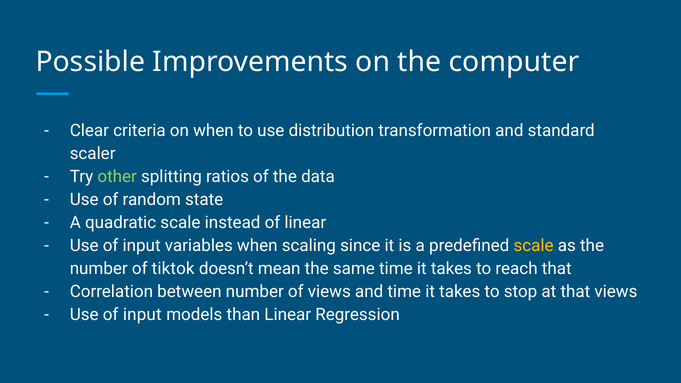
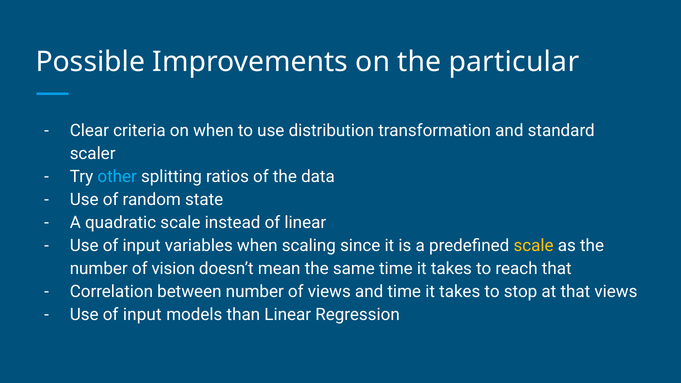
computer: computer -> particular (514, 62)
other colour: light green -> light blue (117, 177)
tiktok: tiktok -> vision (173, 269)
